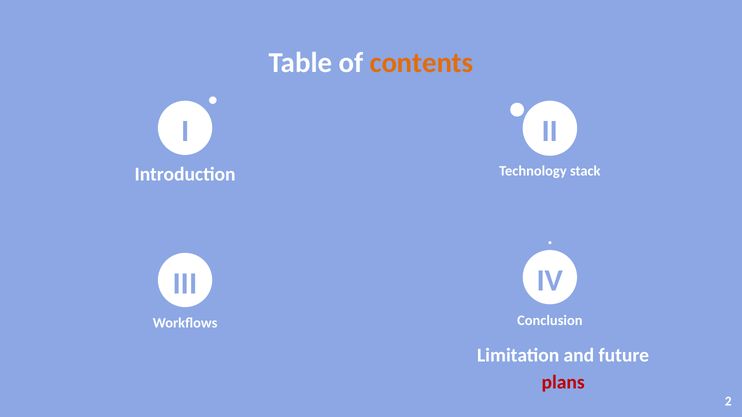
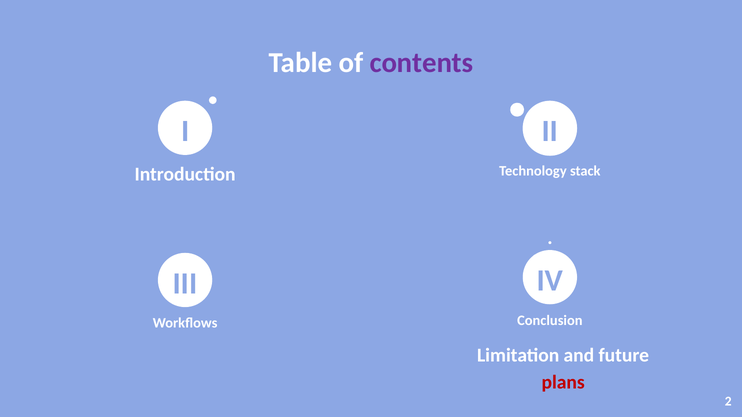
contents colour: orange -> purple (421, 63)
